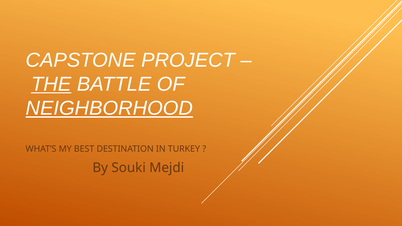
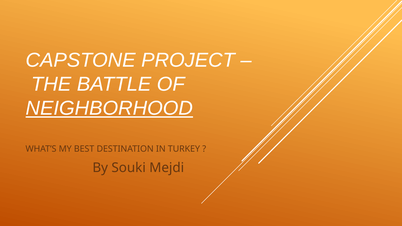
THE underline: present -> none (51, 84)
